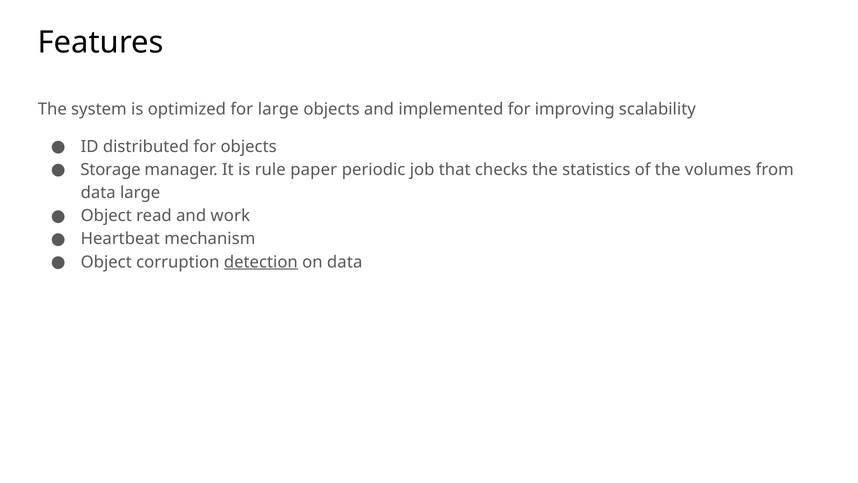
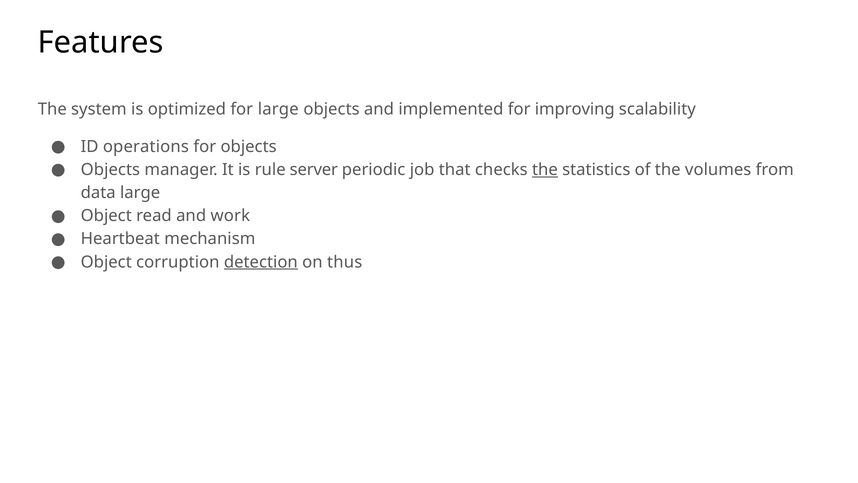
distributed: distributed -> operations (146, 146)
Storage: Storage -> Objects (110, 170)
paper: paper -> server (314, 170)
the underline: none -> present (545, 170)
on data: data -> thus (345, 262)
